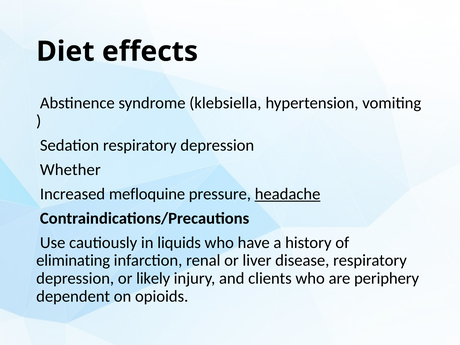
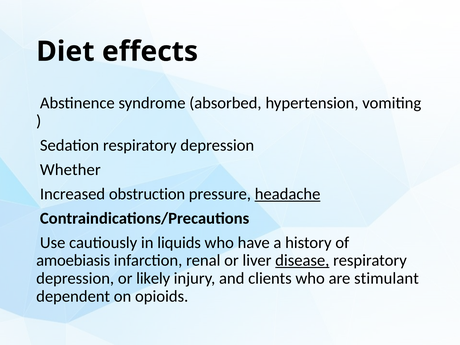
klebsiella: klebsiella -> absorbed (225, 103)
mefloquine: mefloquine -> obstruction (147, 194)
eliminating: eliminating -> amoebiasis (73, 260)
disease underline: none -> present (302, 260)
periphery: periphery -> stimulant (386, 278)
